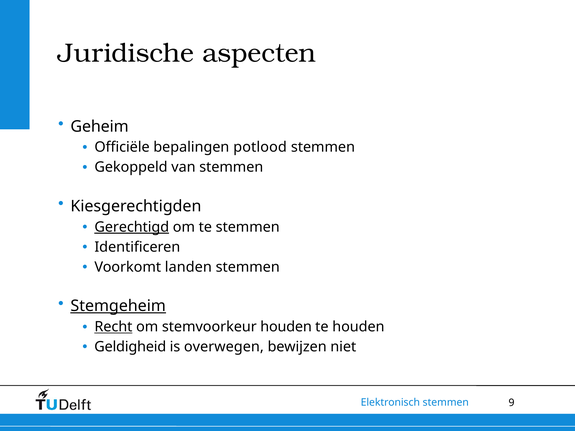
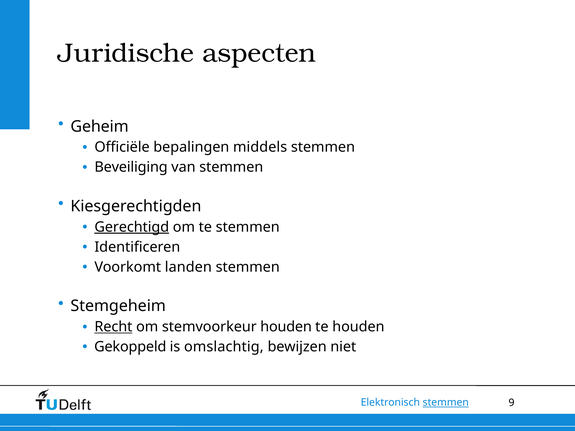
potlood: potlood -> middels (260, 147)
Gekoppeld: Gekoppeld -> Beveiliging (131, 167)
Stemgeheim underline: present -> none (118, 306)
Geldigheid: Geldigheid -> Gekoppeld (130, 347)
overwegen: overwegen -> omslachtig (224, 347)
stemmen underline: none -> present (446, 403)
